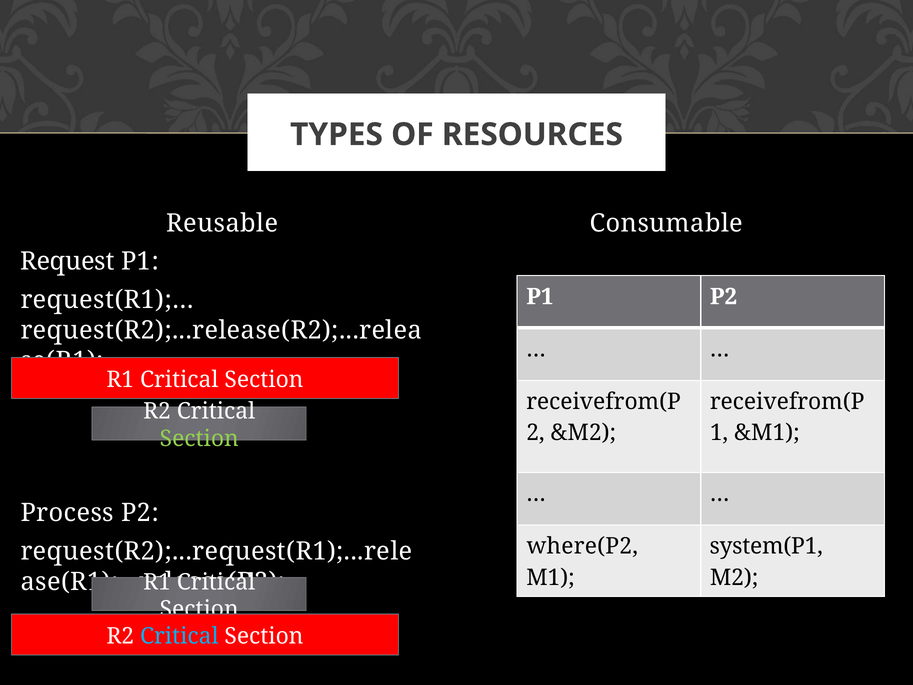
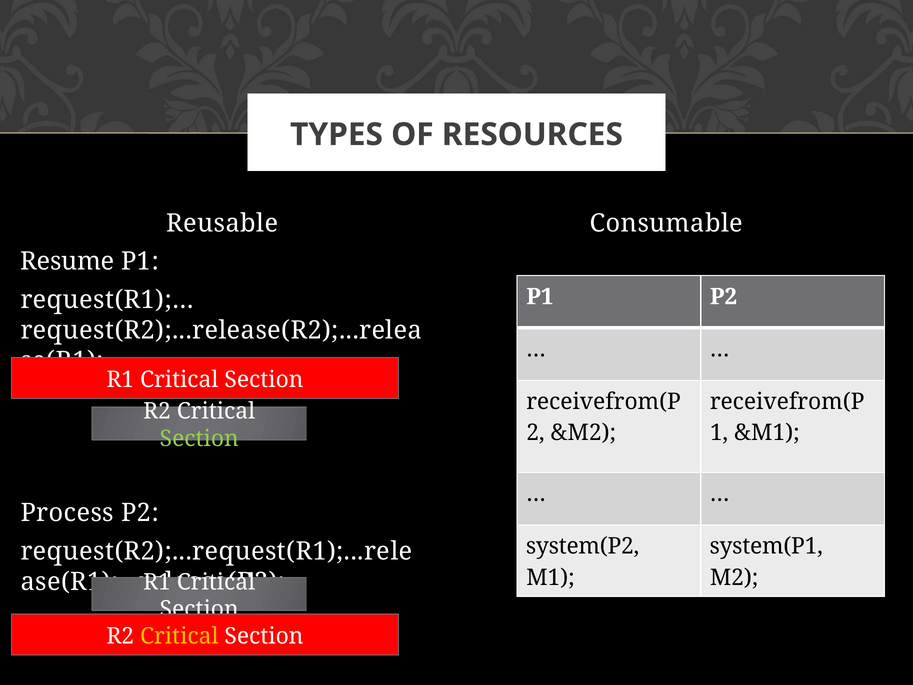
Request: Request -> Resume (67, 261)
where(P2: where(P2 -> system(P2 (583, 546)
Critical colour: light blue -> yellow (179, 636)
